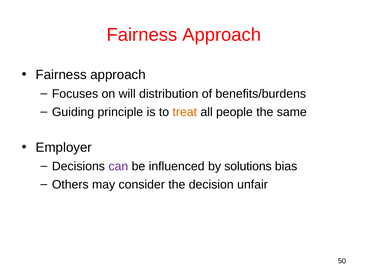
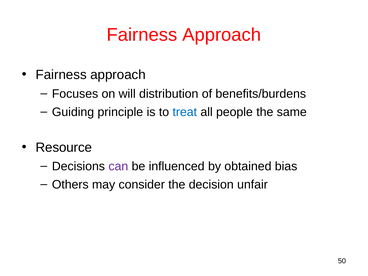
treat colour: orange -> blue (185, 112)
Employer: Employer -> Resource (64, 147)
solutions: solutions -> obtained (248, 166)
